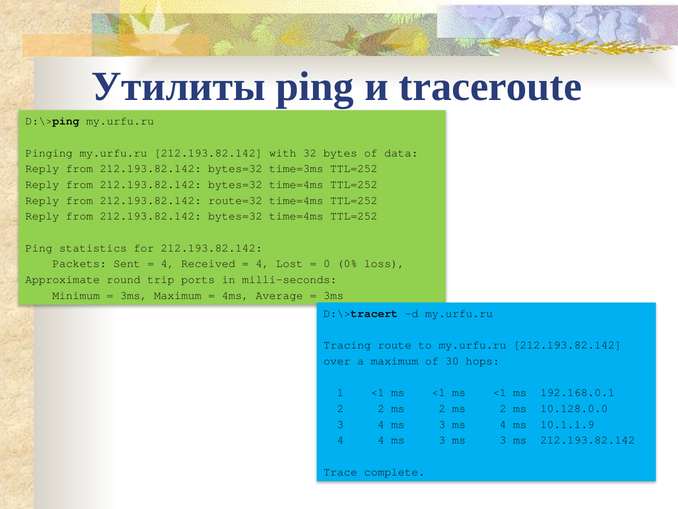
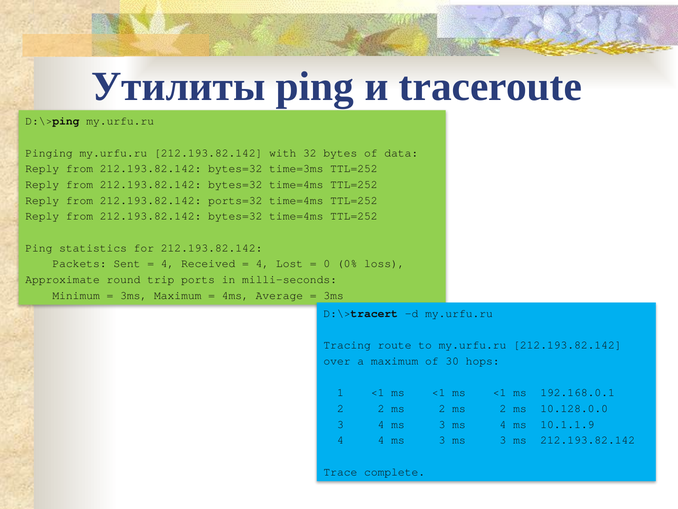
route=32: route=32 -> ports=32 (235, 200)
